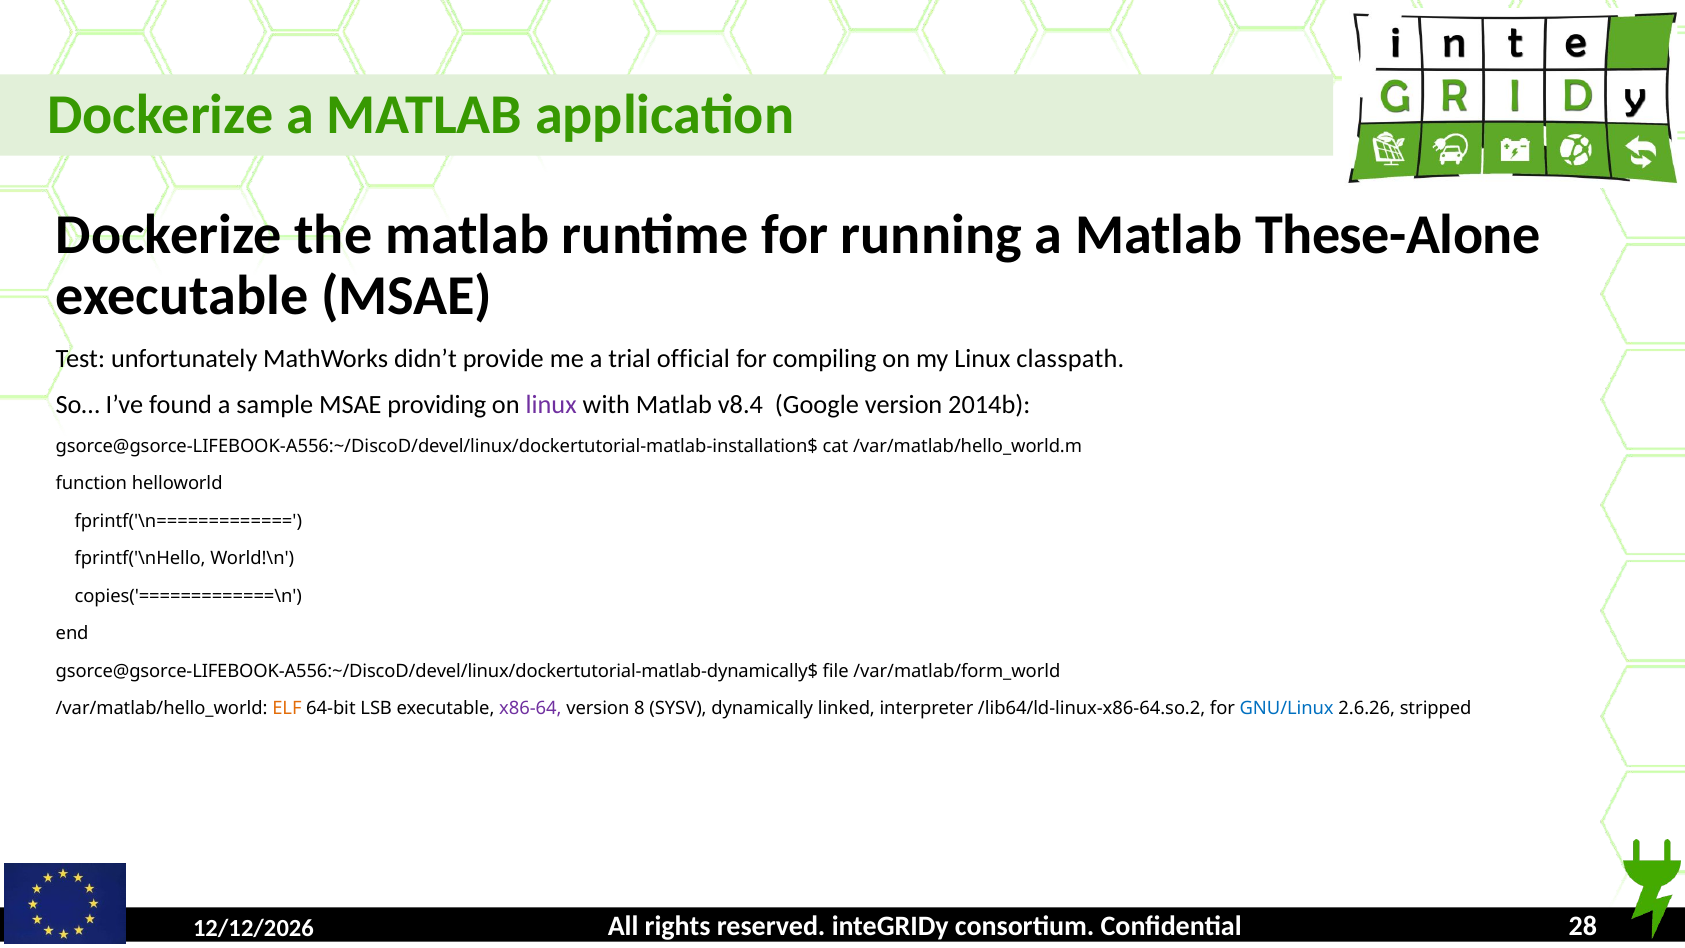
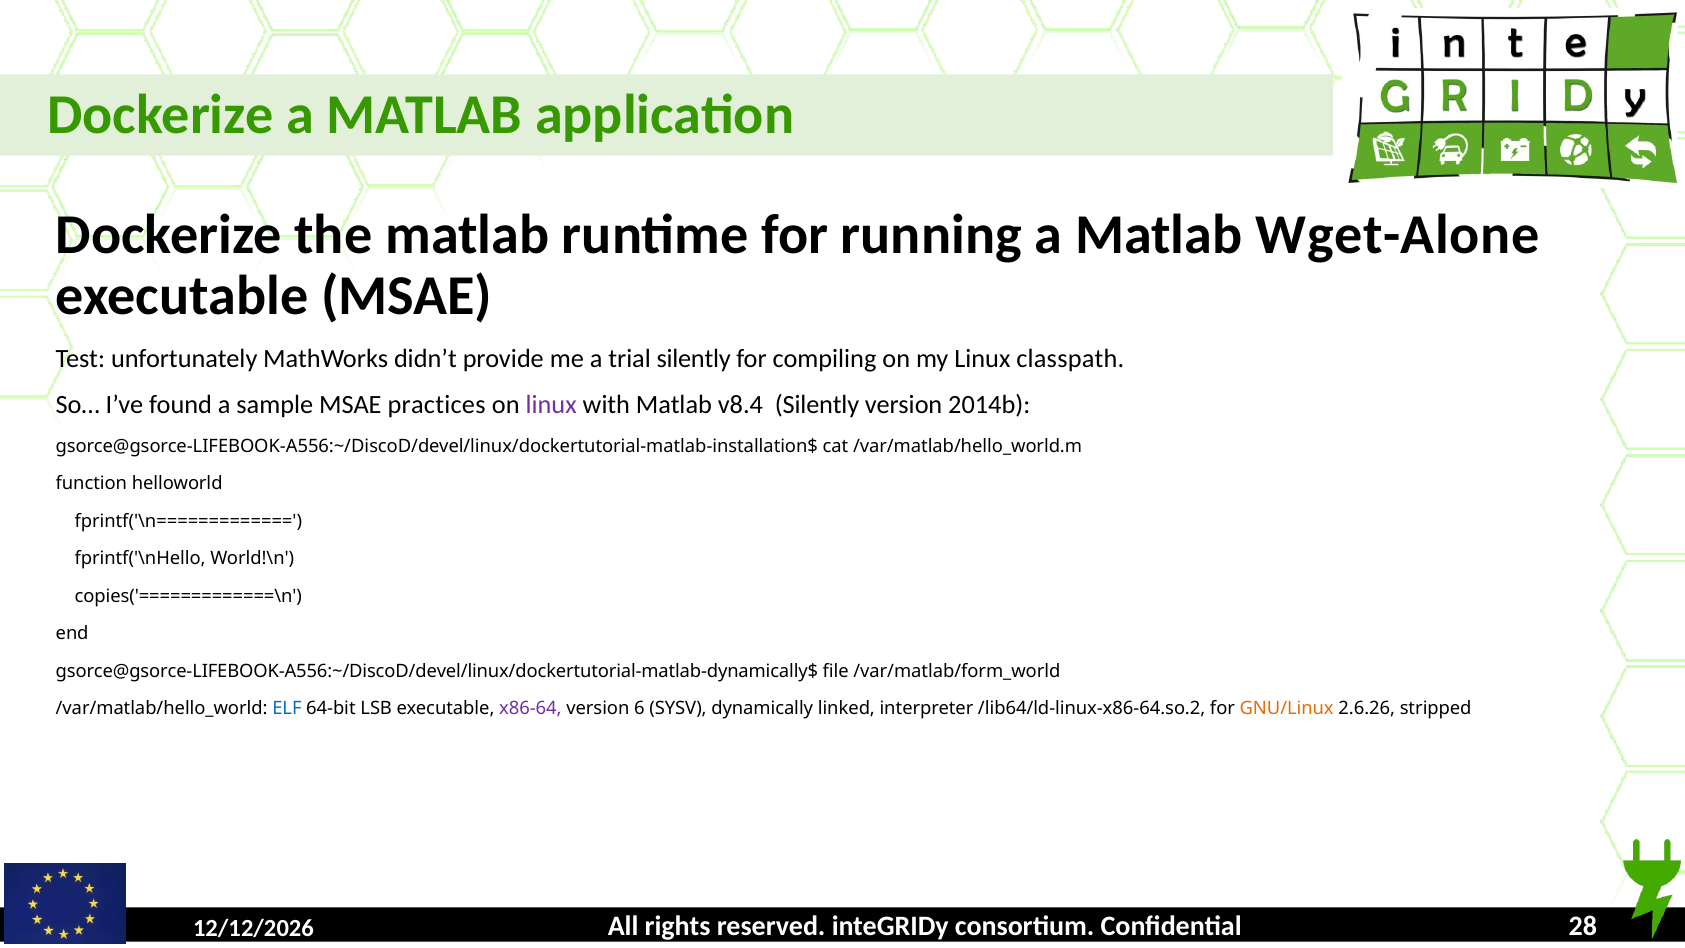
These-Alone: These-Alone -> Wget-Alone (1397, 235)
trial official: official -> silently (694, 358)
providing: providing -> practices (437, 404)
v8.4 Google: Google -> Silently (817, 404)
ELF colour: orange -> blue (287, 708)
8: 8 -> 6 (639, 708)
GNU/Linux colour: blue -> orange (1287, 708)
